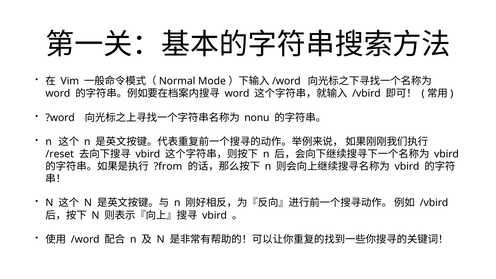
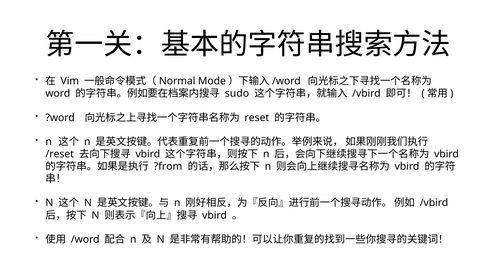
word: word -> sudo (237, 94)
nonu: nonu -> reset (257, 118)
